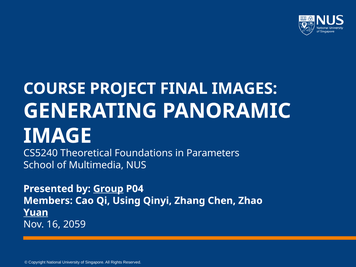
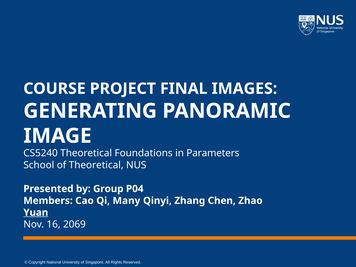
of Multimedia: Multimedia -> Theoretical (96, 165)
Group underline: present -> none (108, 189)
Using: Using -> Many (126, 201)
2059: 2059 -> 2069 (74, 224)
